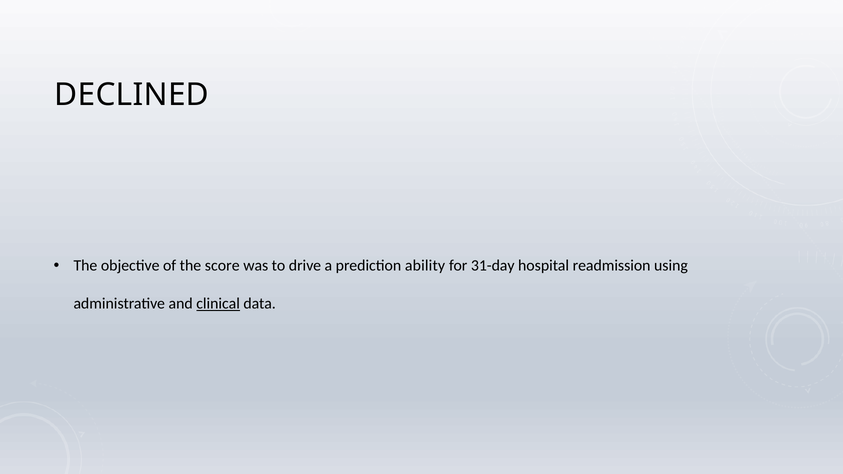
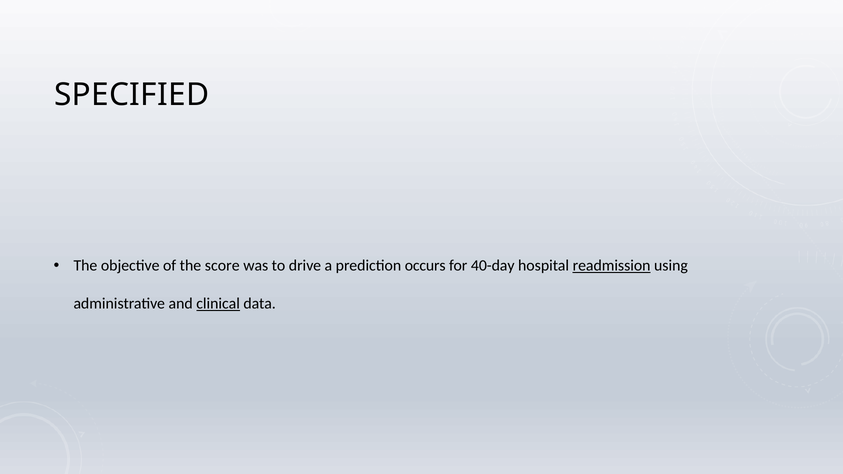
DECLINED: DECLINED -> SPECIFIED (132, 95)
ability: ability -> occurs (425, 266)
31-day: 31-day -> 40-day (493, 266)
readmission underline: none -> present (612, 266)
